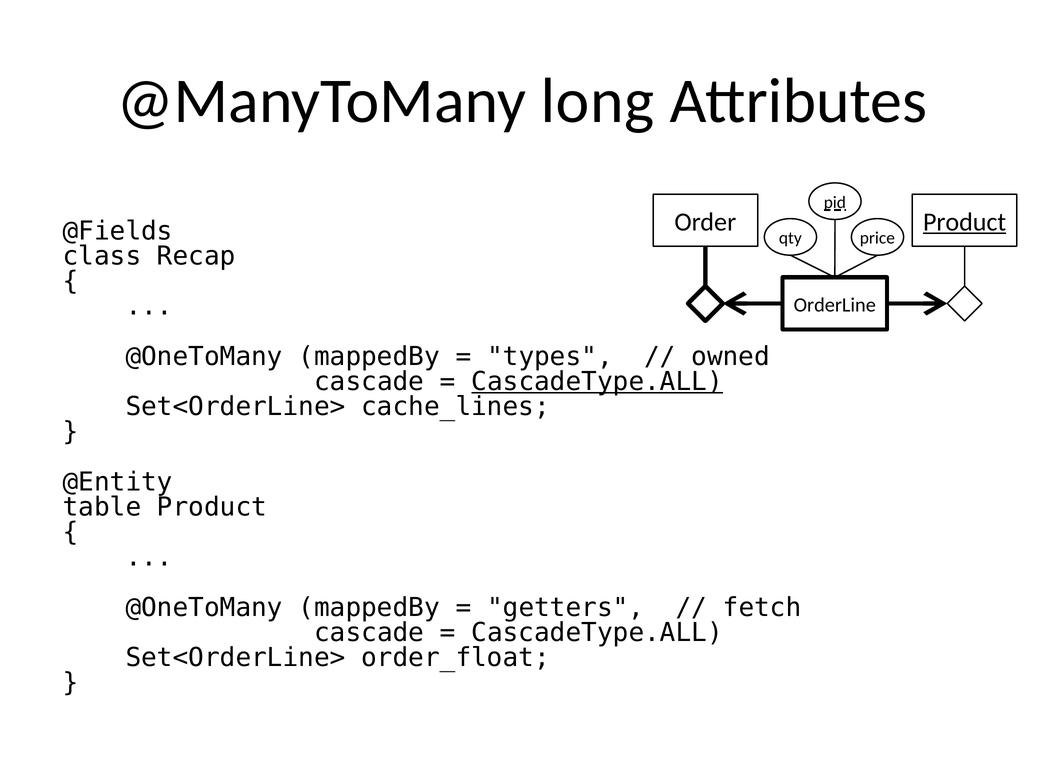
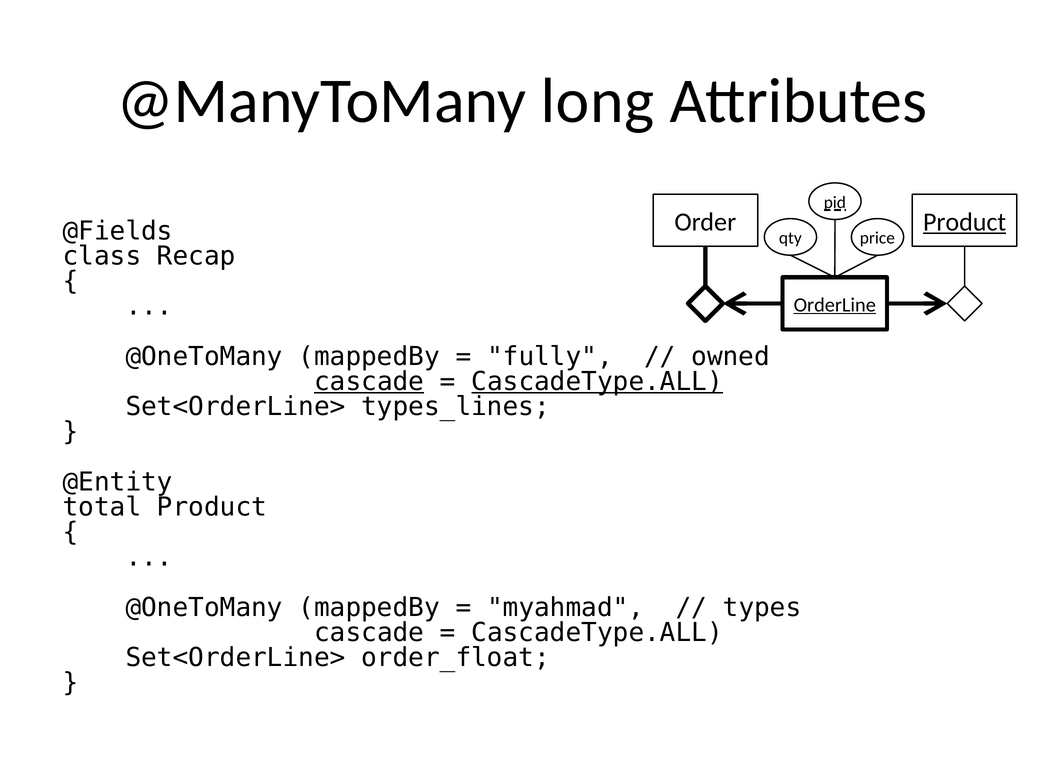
OrderLine underline: none -> present (835, 305)
types: types -> fully (550, 356)
cascade underline: none -> present (369, 381)
cache_lines: cache_lines -> types_lines (456, 407)
table: table -> total (102, 507)
getters: getters -> myahmad (566, 607)
fetch: fetch -> types (762, 607)
